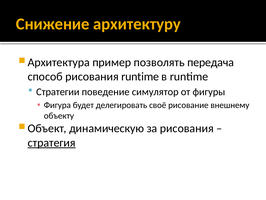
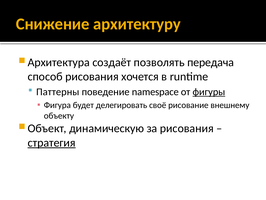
пример: пример -> создаёт (112, 62)
рисования runtime: runtime -> хочется (140, 76)
Стратегии: Стратегии -> Паттерны (58, 92)
симулятор: симулятор -> namespace (155, 92)
фигуры underline: none -> present (209, 92)
